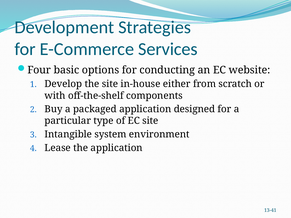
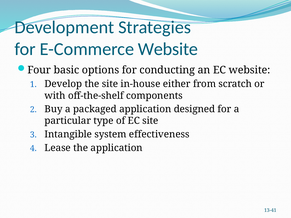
E-Commerce Services: Services -> Website (168, 49)
environment: environment -> effectiveness (159, 135)
